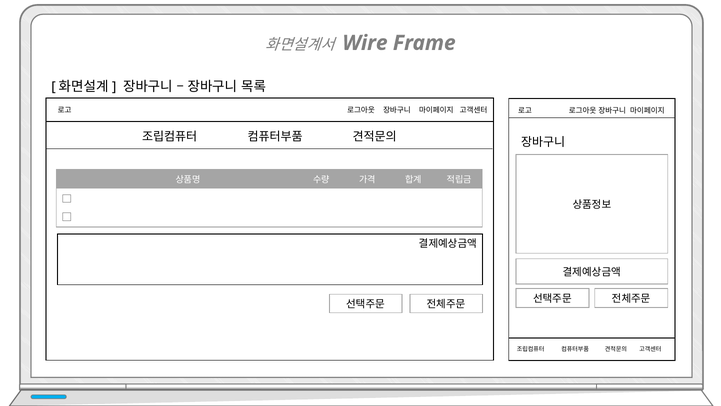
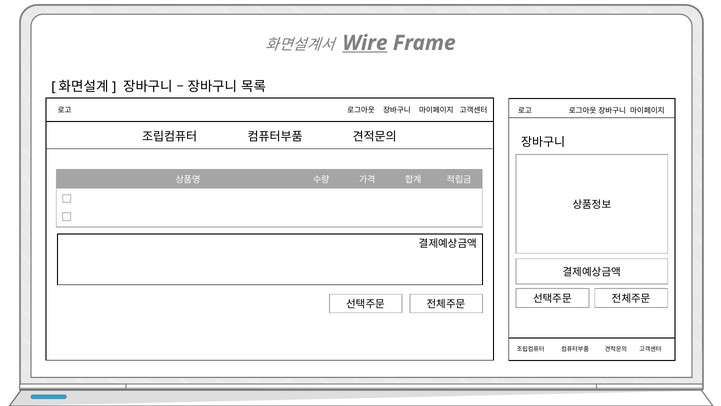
Wire underline: none -> present (365, 43)
